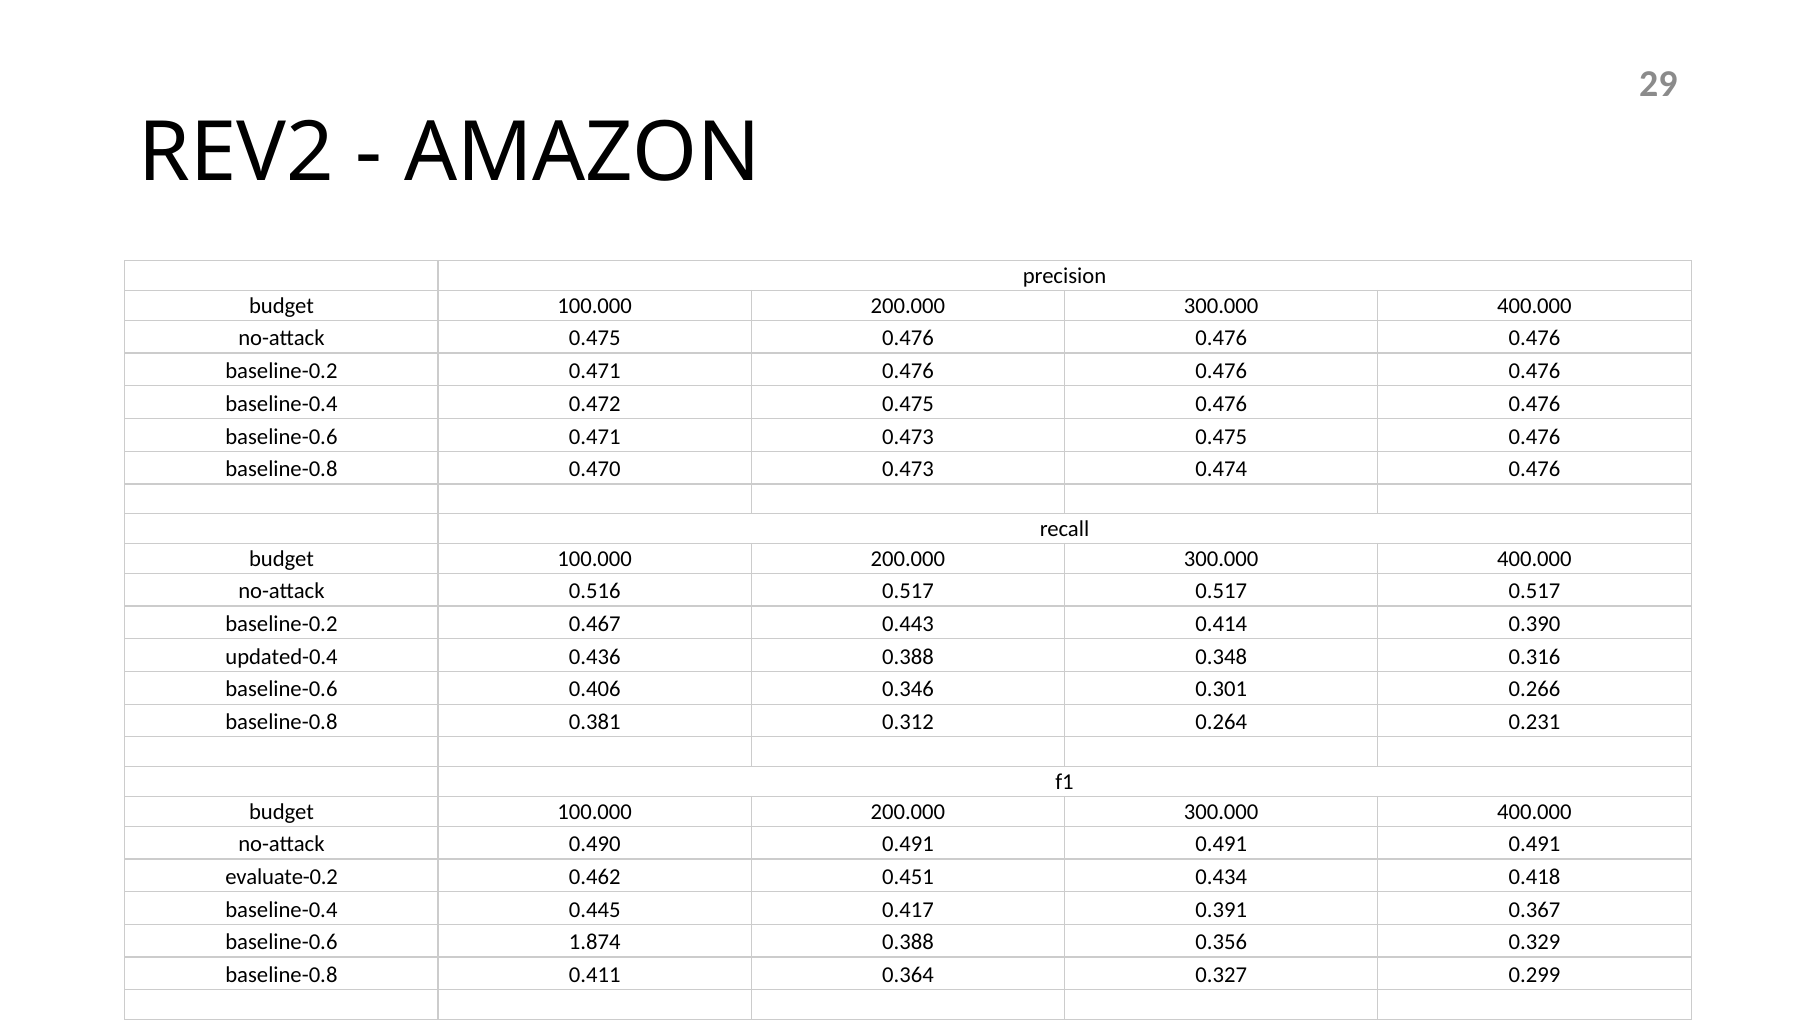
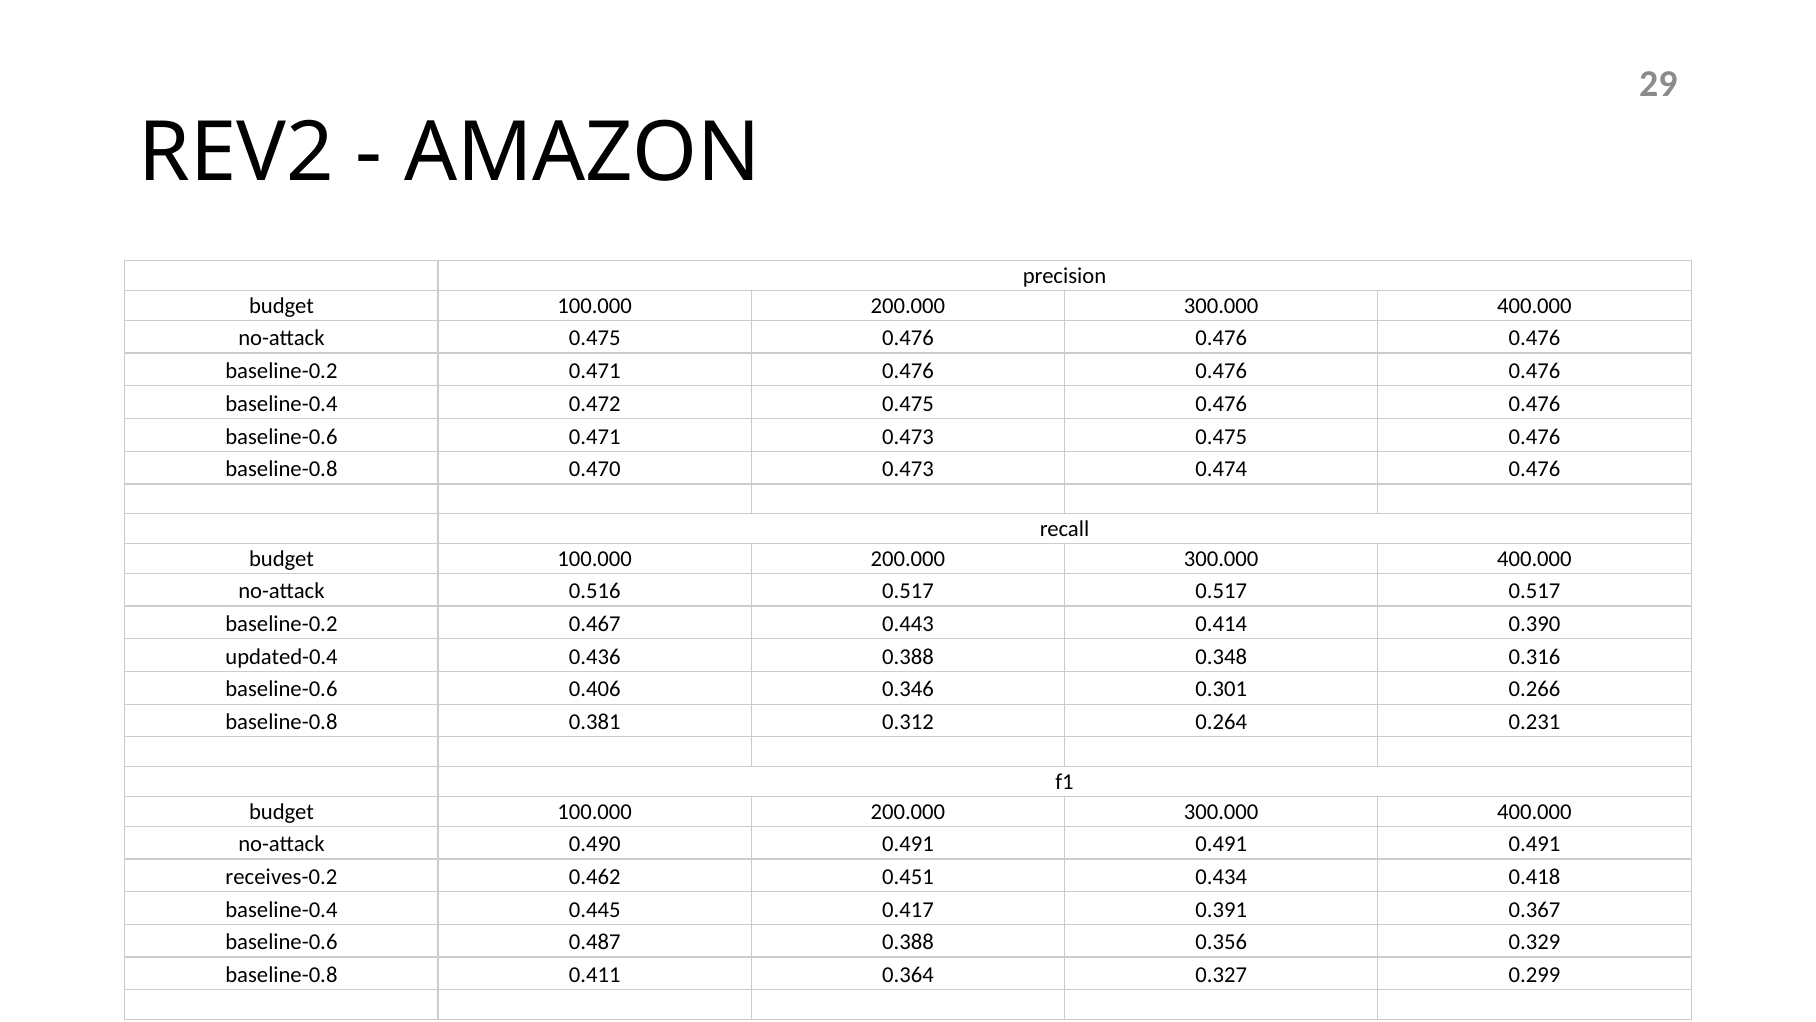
evaluate-0.2: evaluate-0.2 -> receives-0.2 (281, 877)
1.874: 1.874 -> 0.487 (595, 942)
